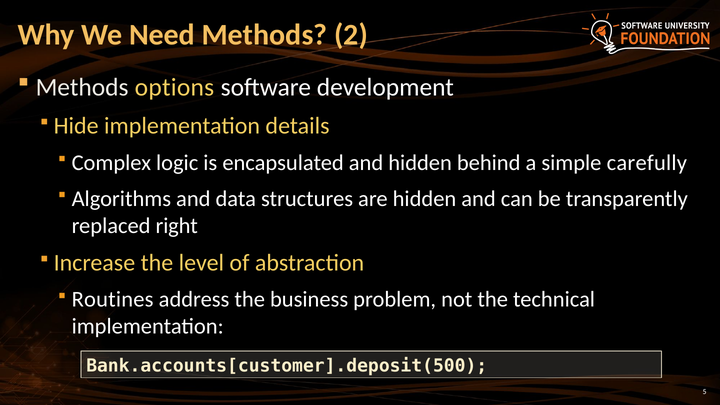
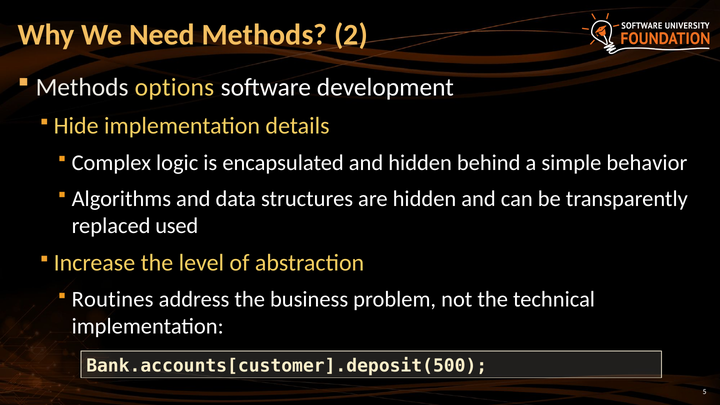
carefully: carefully -> behavior (647, 163)
right: right -> used (177, 226)
